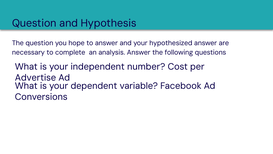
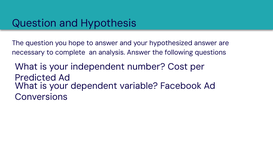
Advertise: Advertise -> Predicted (35, 77)
